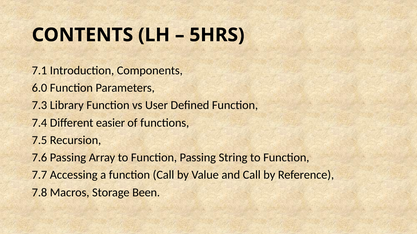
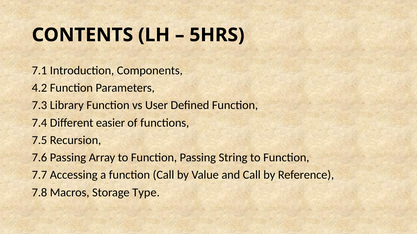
6.0: 6.0 -> 4.2 (39, 88)
Been: Been -> Type (146, 193)
